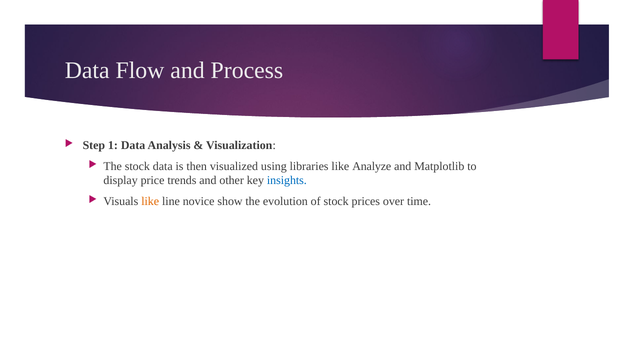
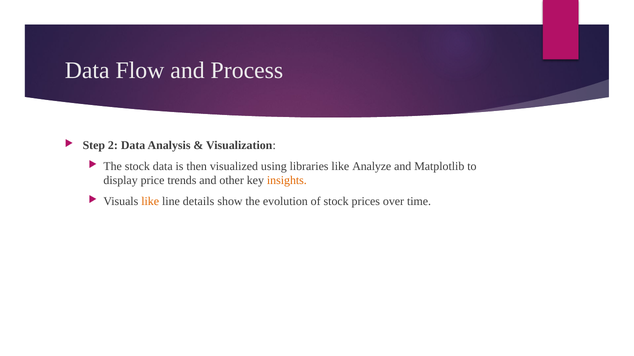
1: 1 -> 2 (113, 146)
insights colour: blue -> orange (287, 181)
novice: novice -> details (199, 202)
